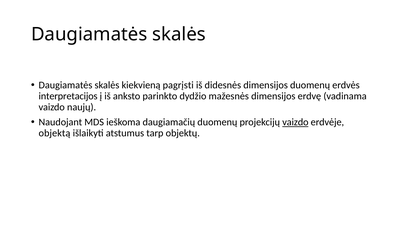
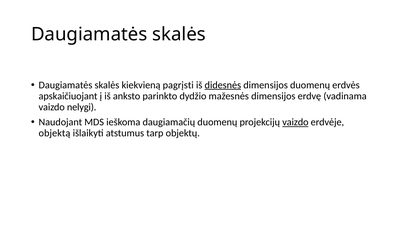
didesnės underline: none -> present (223, 85)
interpretacijos: interpretacijos -> apskaičiuojant (68, 96)
naujų: naujų -> nelygi (82, 107)
